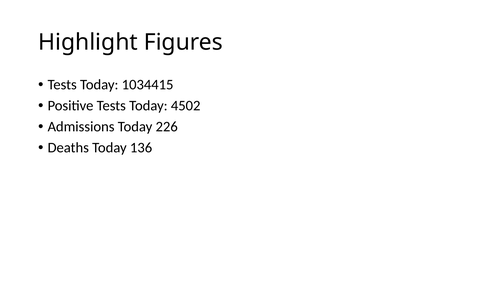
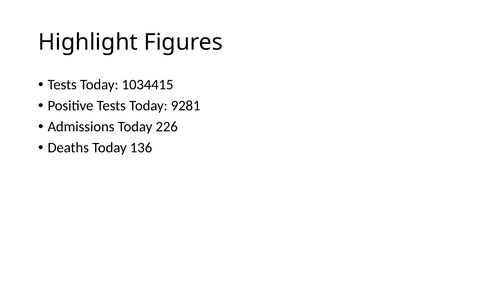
4502: 4502 -> 9281 (186, 106)
